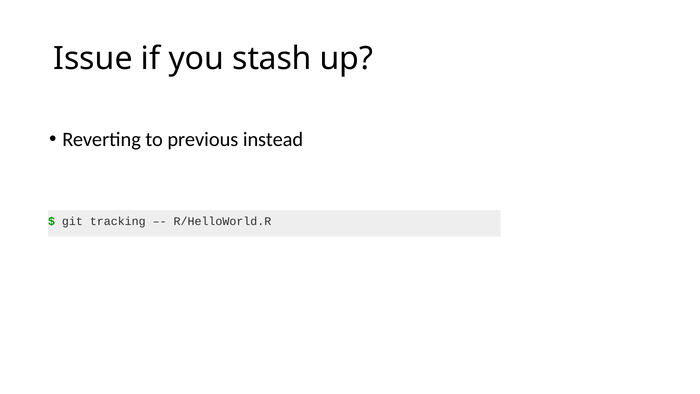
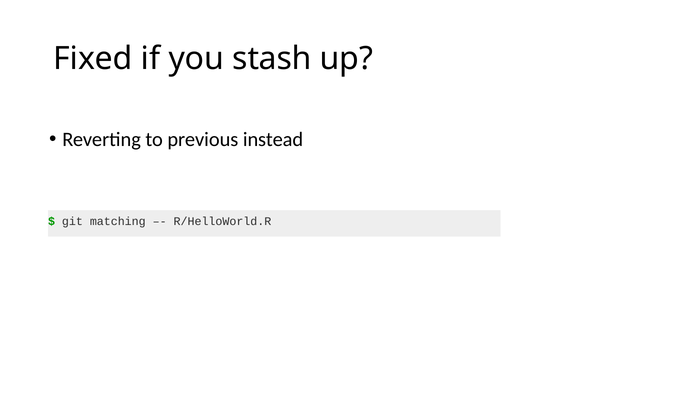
Issue: Issue -> Fixed (93, 59)
tracking: tracking -> matching (118, 221)
